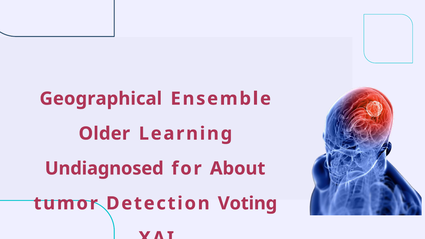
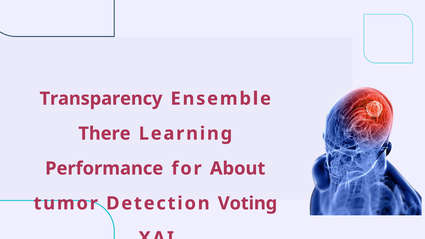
Geographical: Geographical -> Transparency (101, 99)
Older: Older -> There (104, 134)
Undiagnosed: Undiagnosed -> Performance (104, 168)
